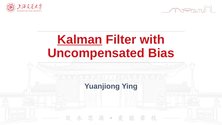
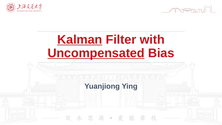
Uncompensated underline: none -> present (96, 53)
